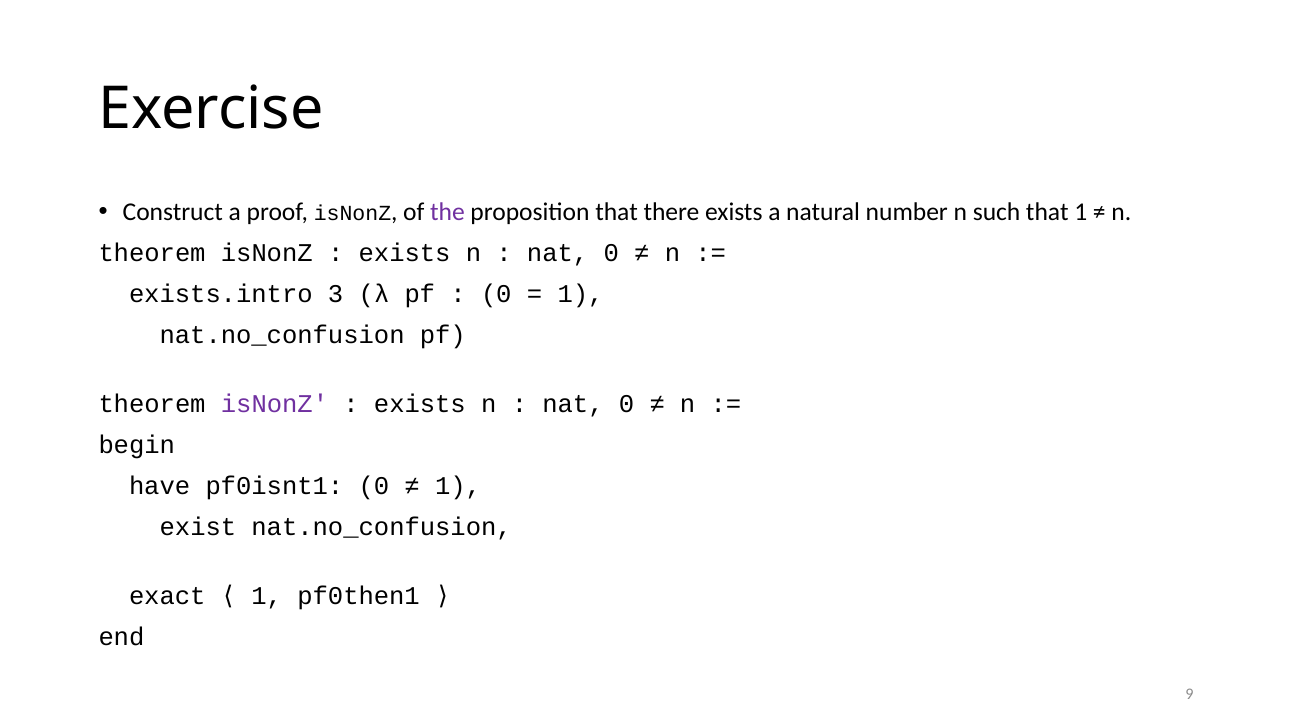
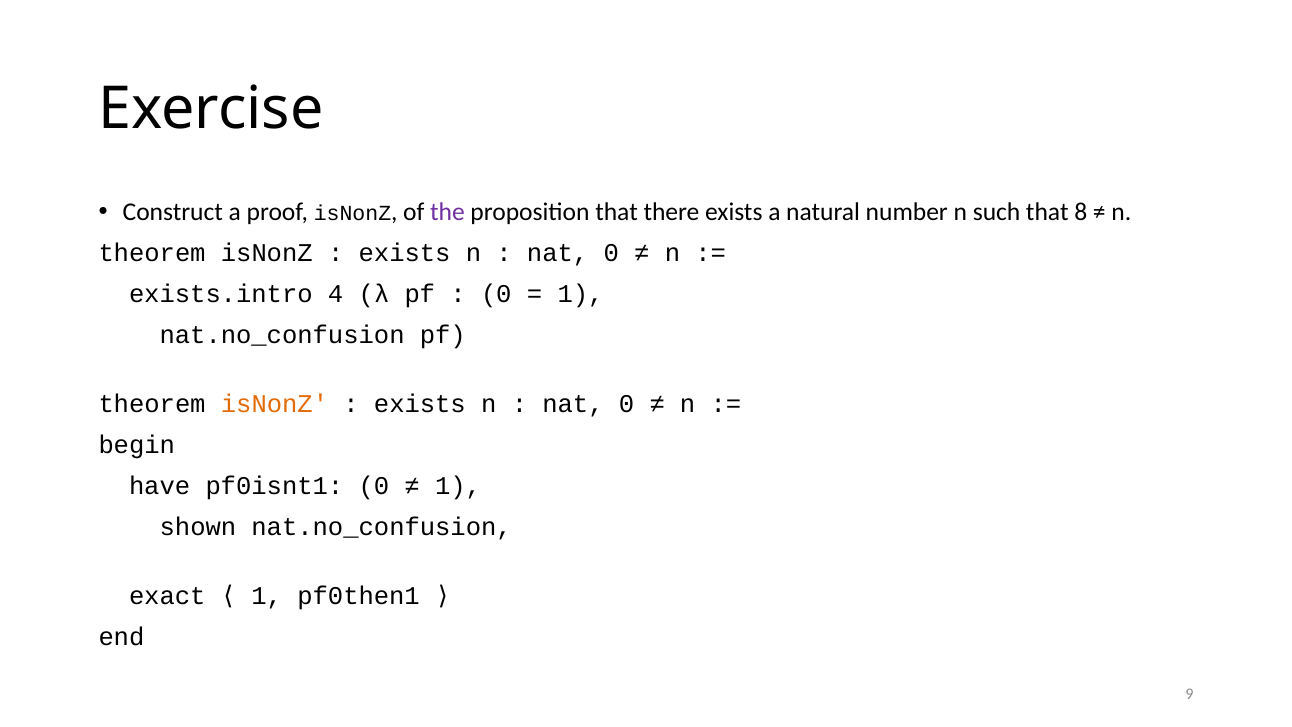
that 1: 1 -> 8 (1081, 212)
3: 3 -> 4 (336, 294)
isNonZ colour: purple -> orange (274, 404)
exist: exist -> shown (198, 527)
